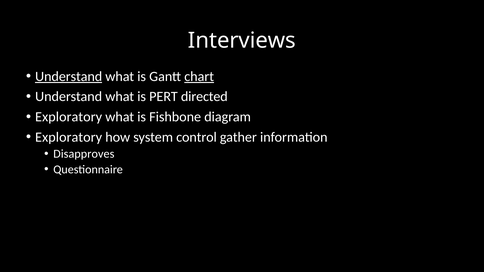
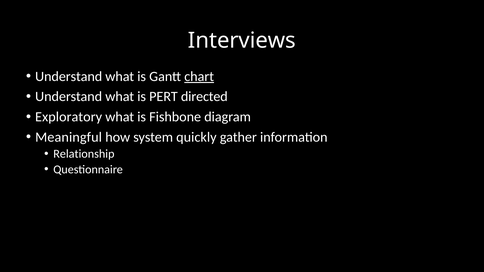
Understand underline: present -> none (69, 76)
Exploratory: Exploratory -> Meaningful (69, 137)
control: control -> quickly (196, 137)
Disapproves: Disapproves -> Relationship (84, 154)
